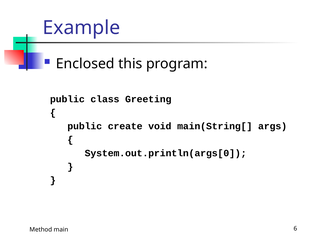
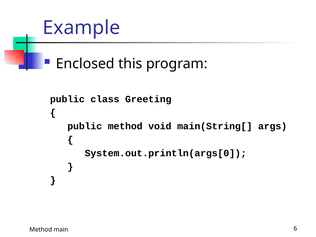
public create: create -> method (125, 126)
